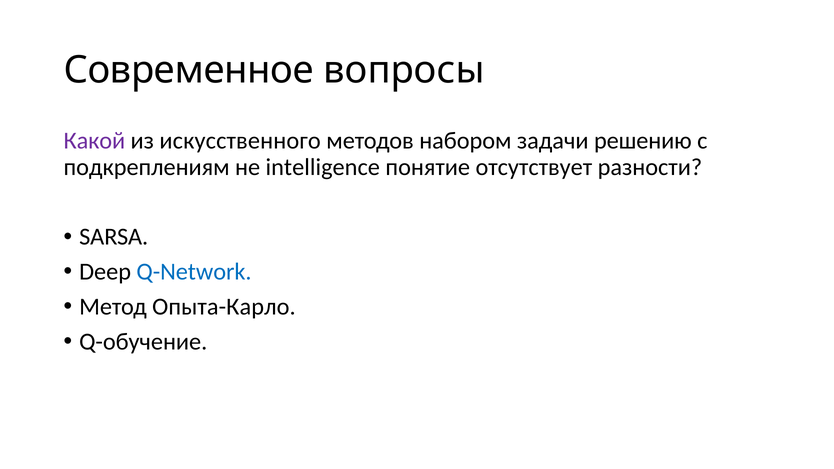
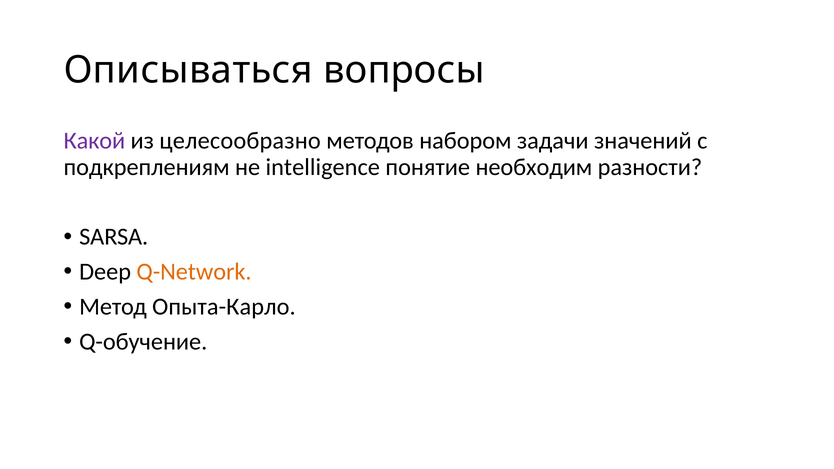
Современное: Современное -> Описываться (188, 70)
искусственного: искусственного -> целесообразно (240, 141)
решению: решению -> значений (643, 141)
отсутствует: отсутствует -> необходим (534, 167)
Q-Network colour: blue -> orange (194, 272)
